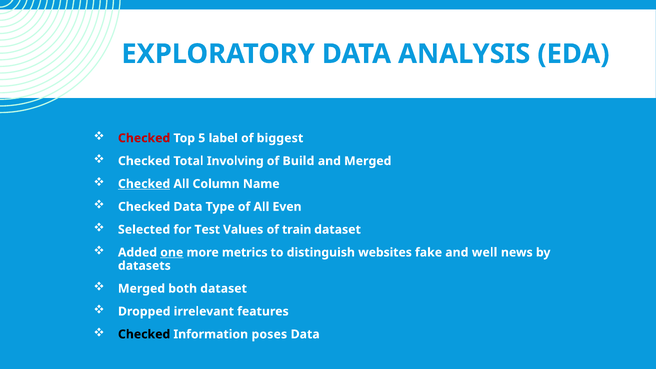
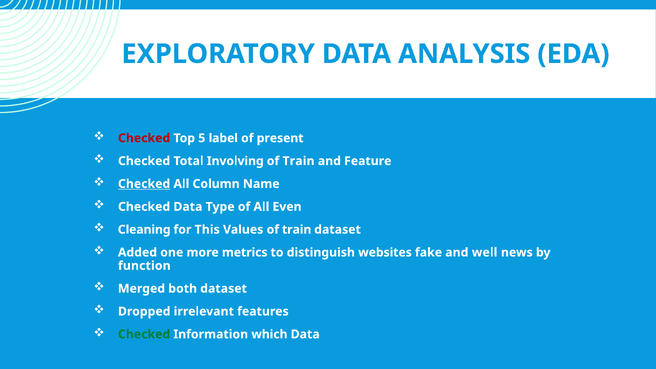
biggest: biggest -> present (280, 138)
Build: Build -> Train (298, 161)
and Merged: Merged -> Feature (368, 161)
Selected: Selected -> Cleaning (144, 230)
Test: Test -> This (207, 230)
one underline: present -> none (172, 252)
datasets: datasets -> function (144, 266)
Checked colour: black -> green (144, 334)
poses: poses -> which (269, 334)
